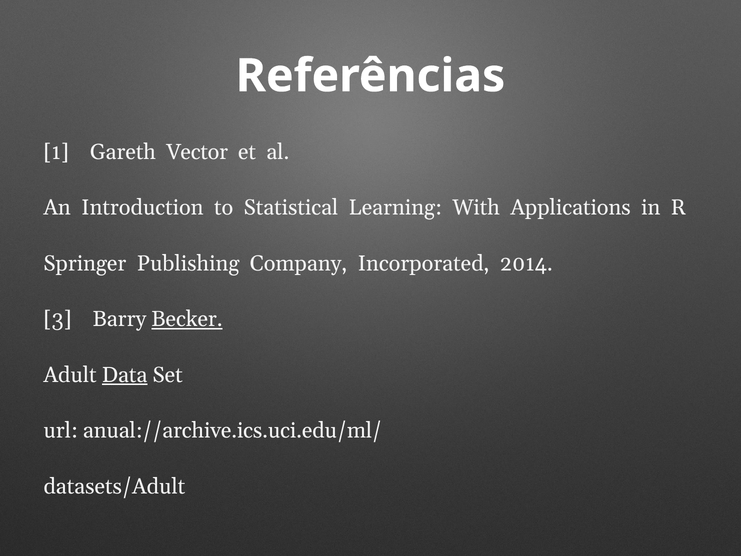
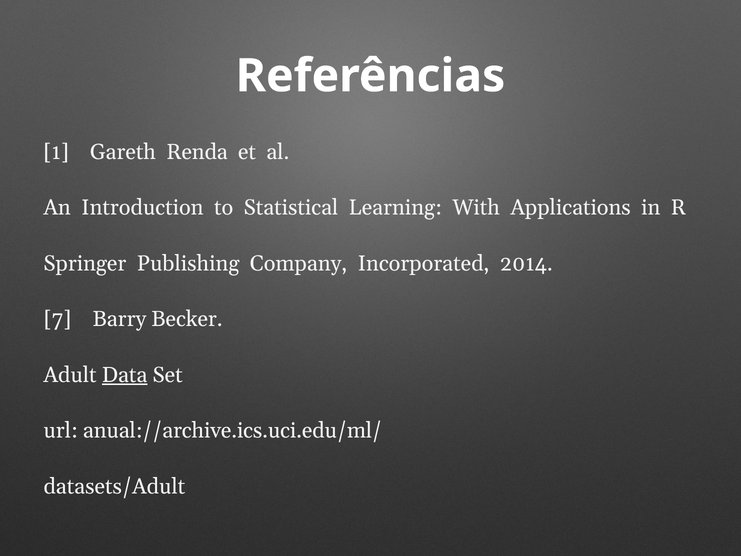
Vector: Vector -> Renda (197, 152)
3: 3 -> 7 (57, 319)
Becker underline: present -> none (187, 319)
